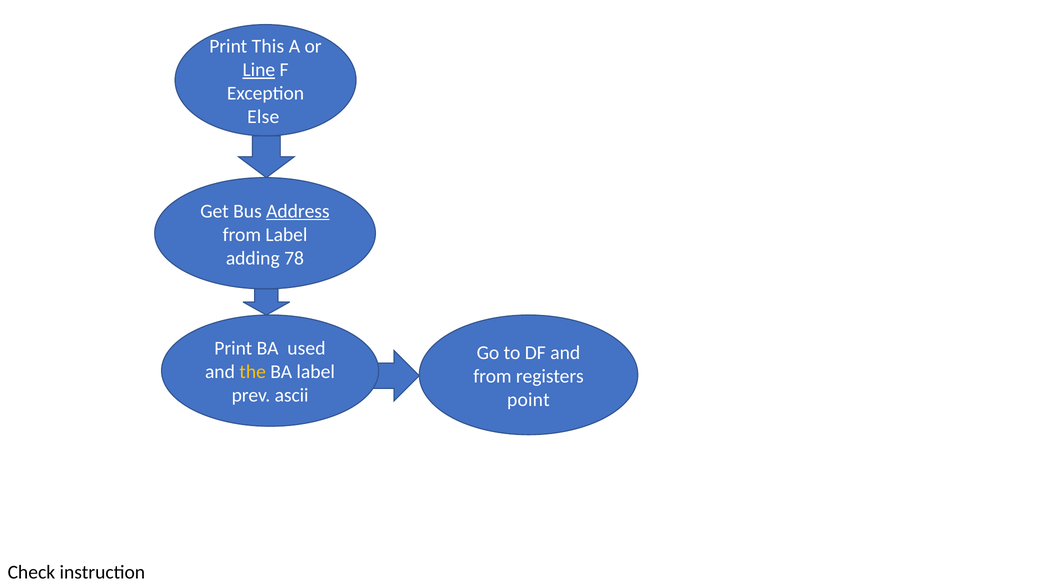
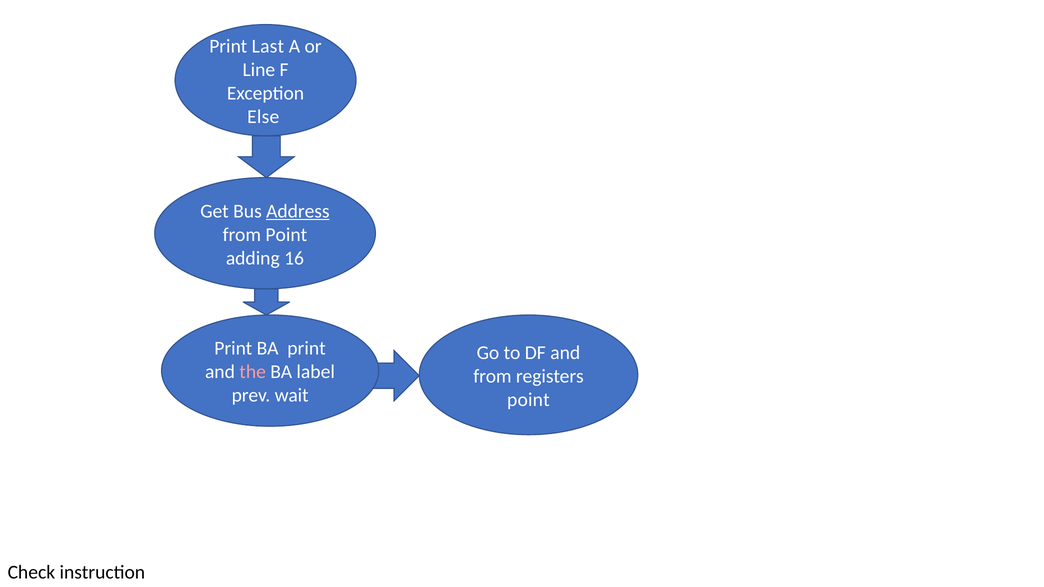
This: This -> Last (268, 46)
Line underline: present -> none (259, 70)
from Label: Label -> Point (286, 235)
78: 78 -> 16 (294, 258)
BA used: used -> print (307, 349)
the colour: yellow -> pink (253, 372)
ascii: ascii -> wait (292, 396)
